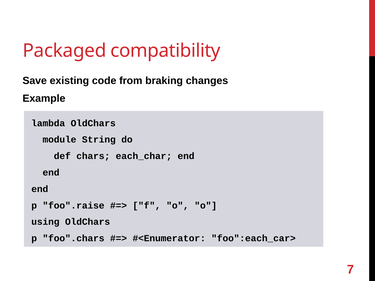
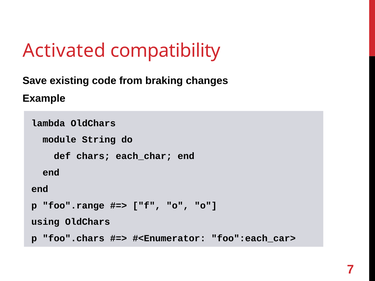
Packaged: Packaged -> Activated (64, 51)
foo".raise: foo".raise -> foo".range (74, 206)
